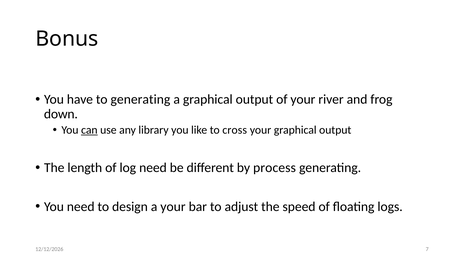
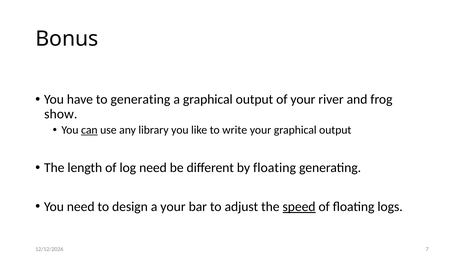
down: down -> show (61, 114)
cross: cross -> write (235, 130)
by process: process -> floating (275, 168)
speed underline: none -> present (299, 207)
